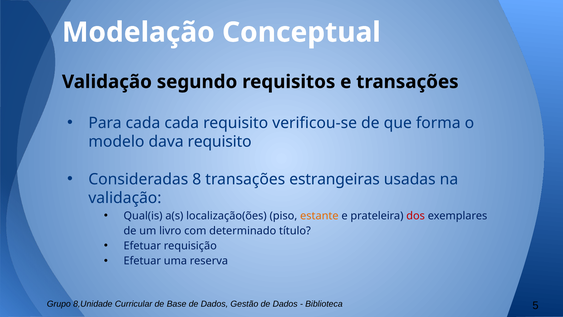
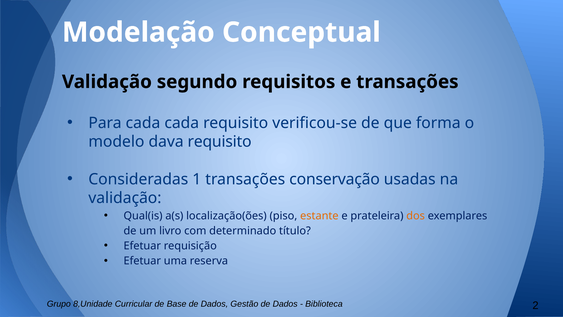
8: 8 -> 1 (197, 179)
estrangeiras: estrangeiras -> conservação (335, 179)
dos colour: red -> orange (416, 216)
5: 5 -> 2 (536, 305)
